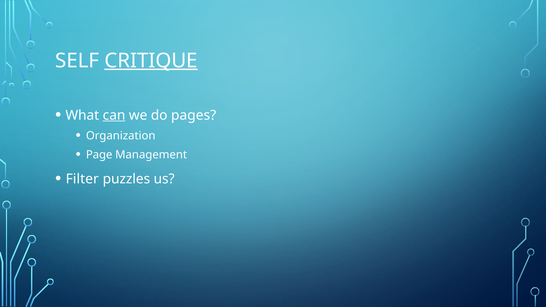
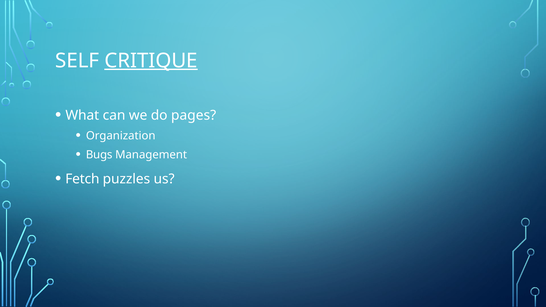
can underline: present -> none (114, 115)
Page: Page -> Bugs (99, 155)
Filter: Filter -> Fetch (82, 179)
